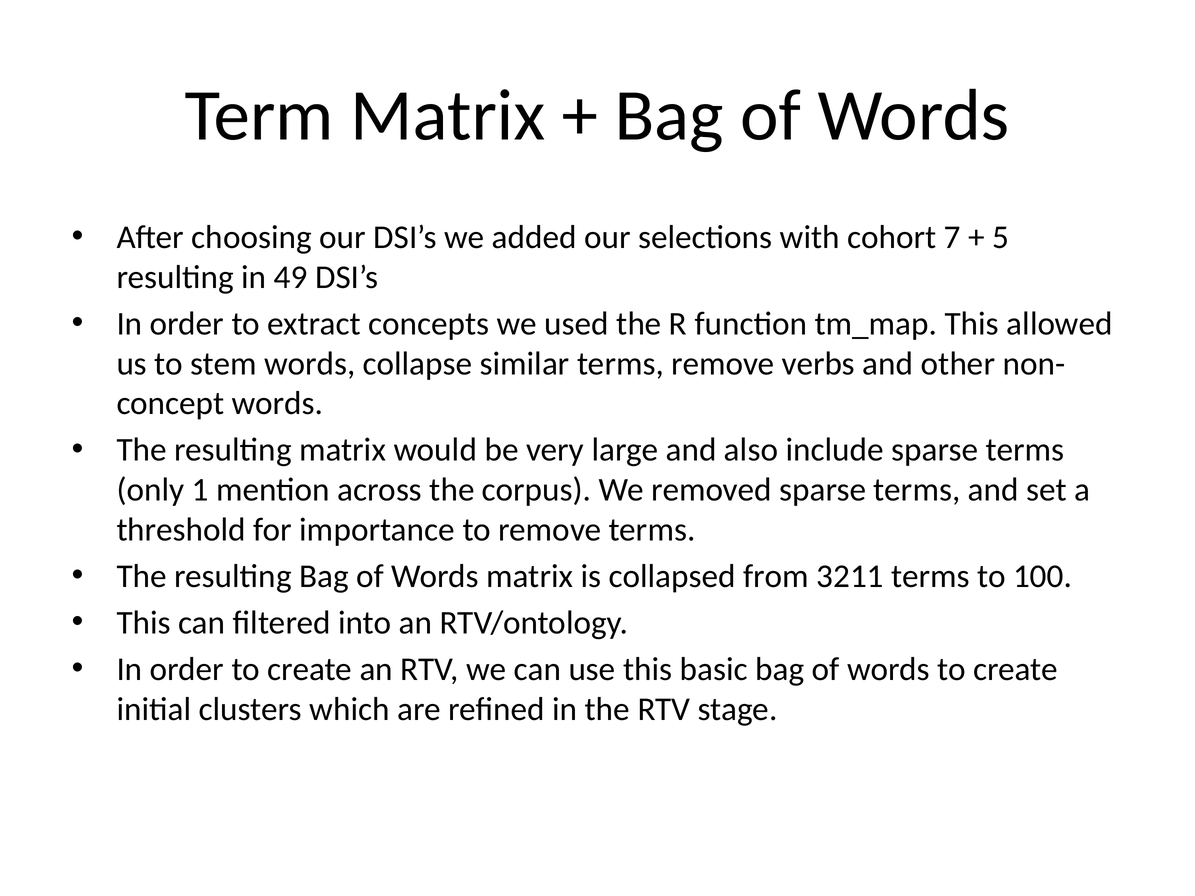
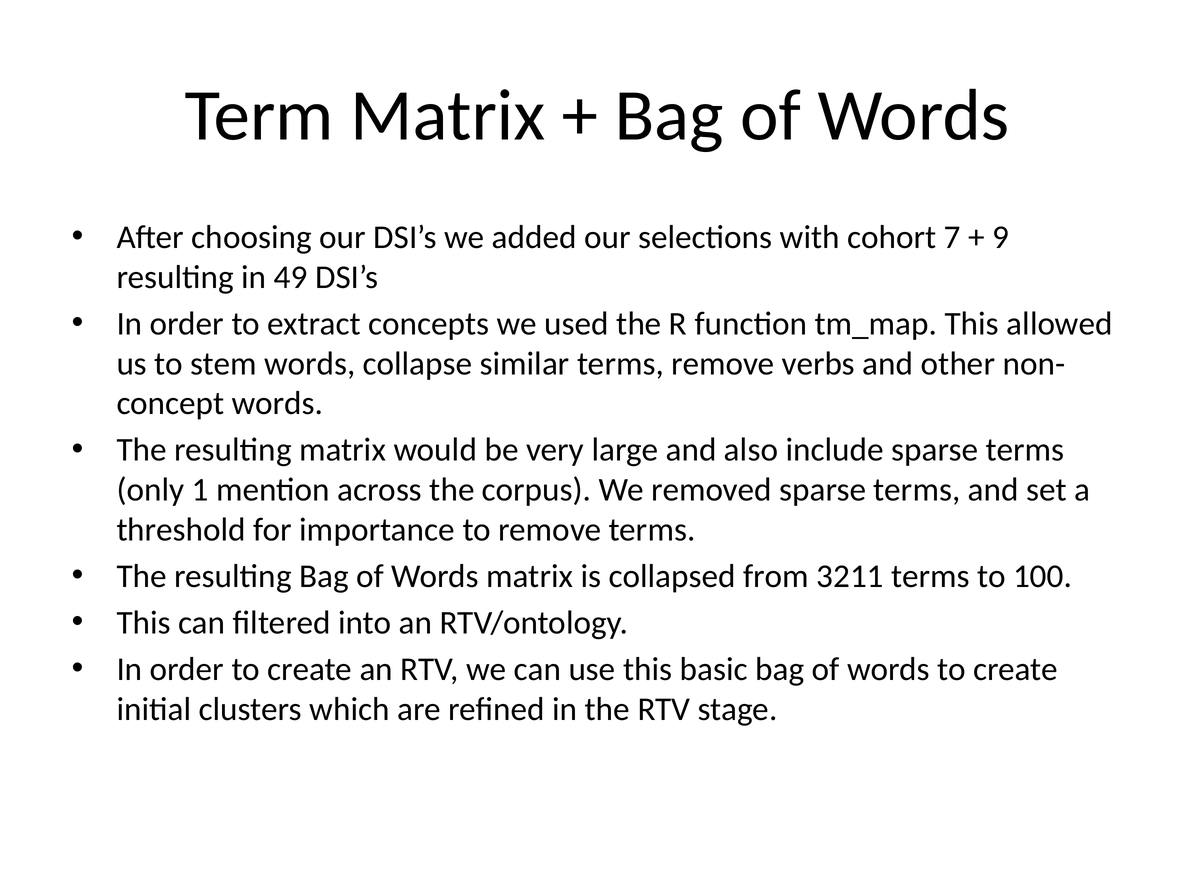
5: 5 -> 9 (1001, 237)
